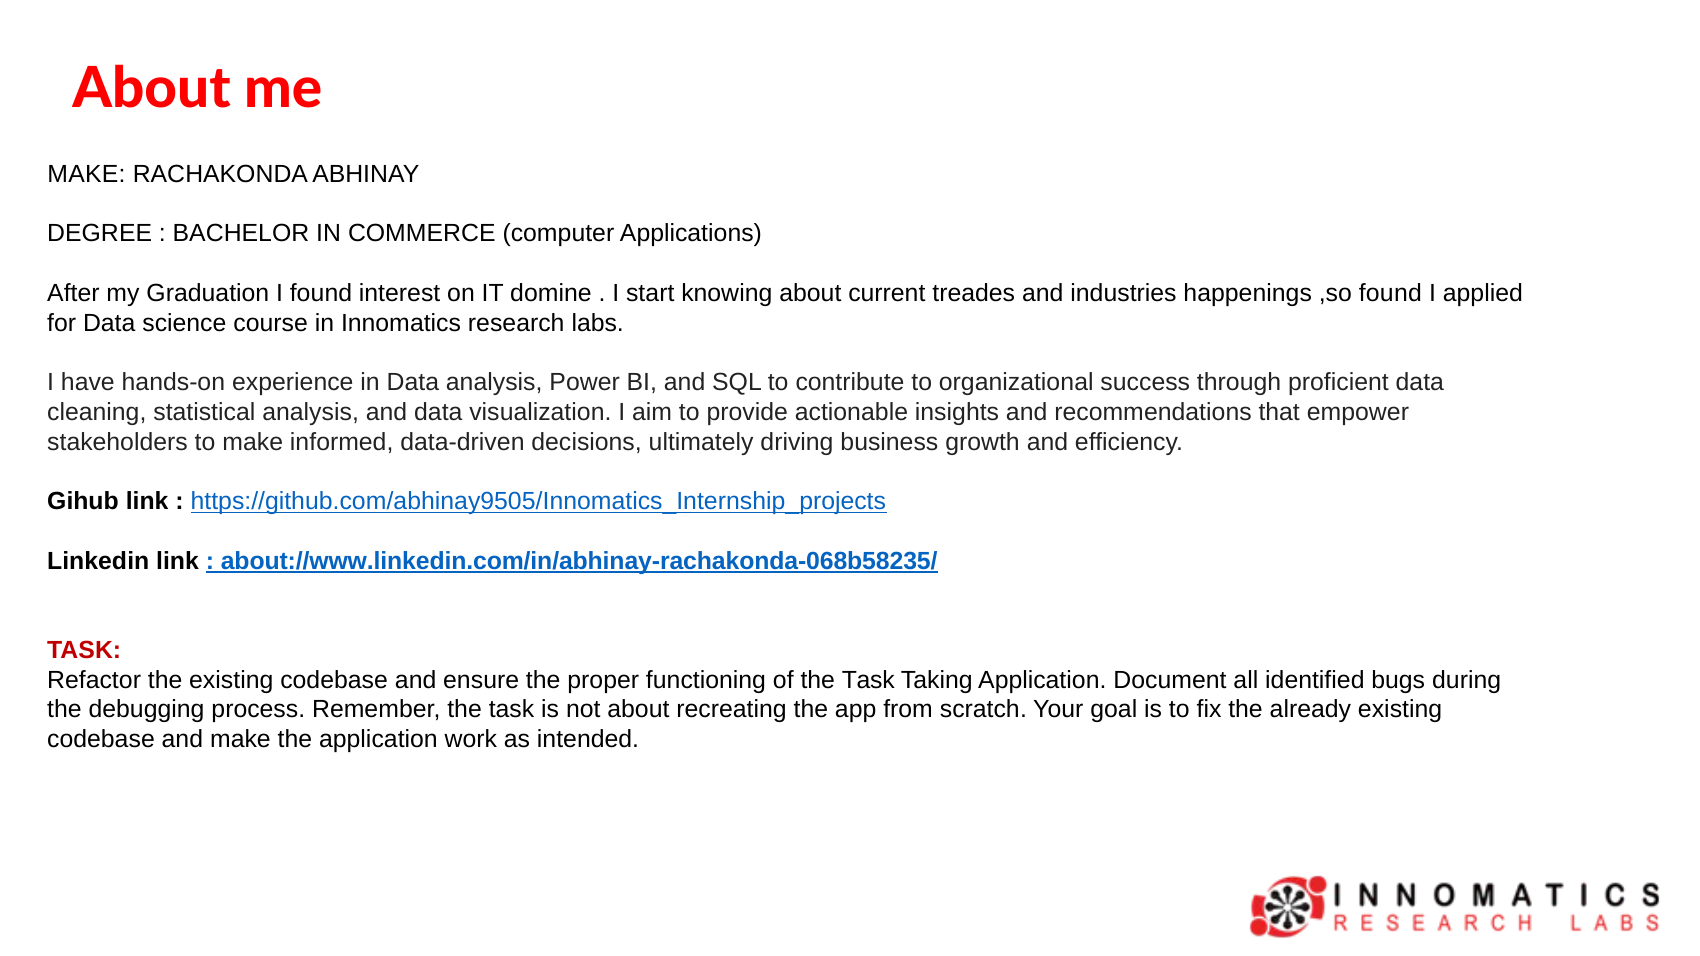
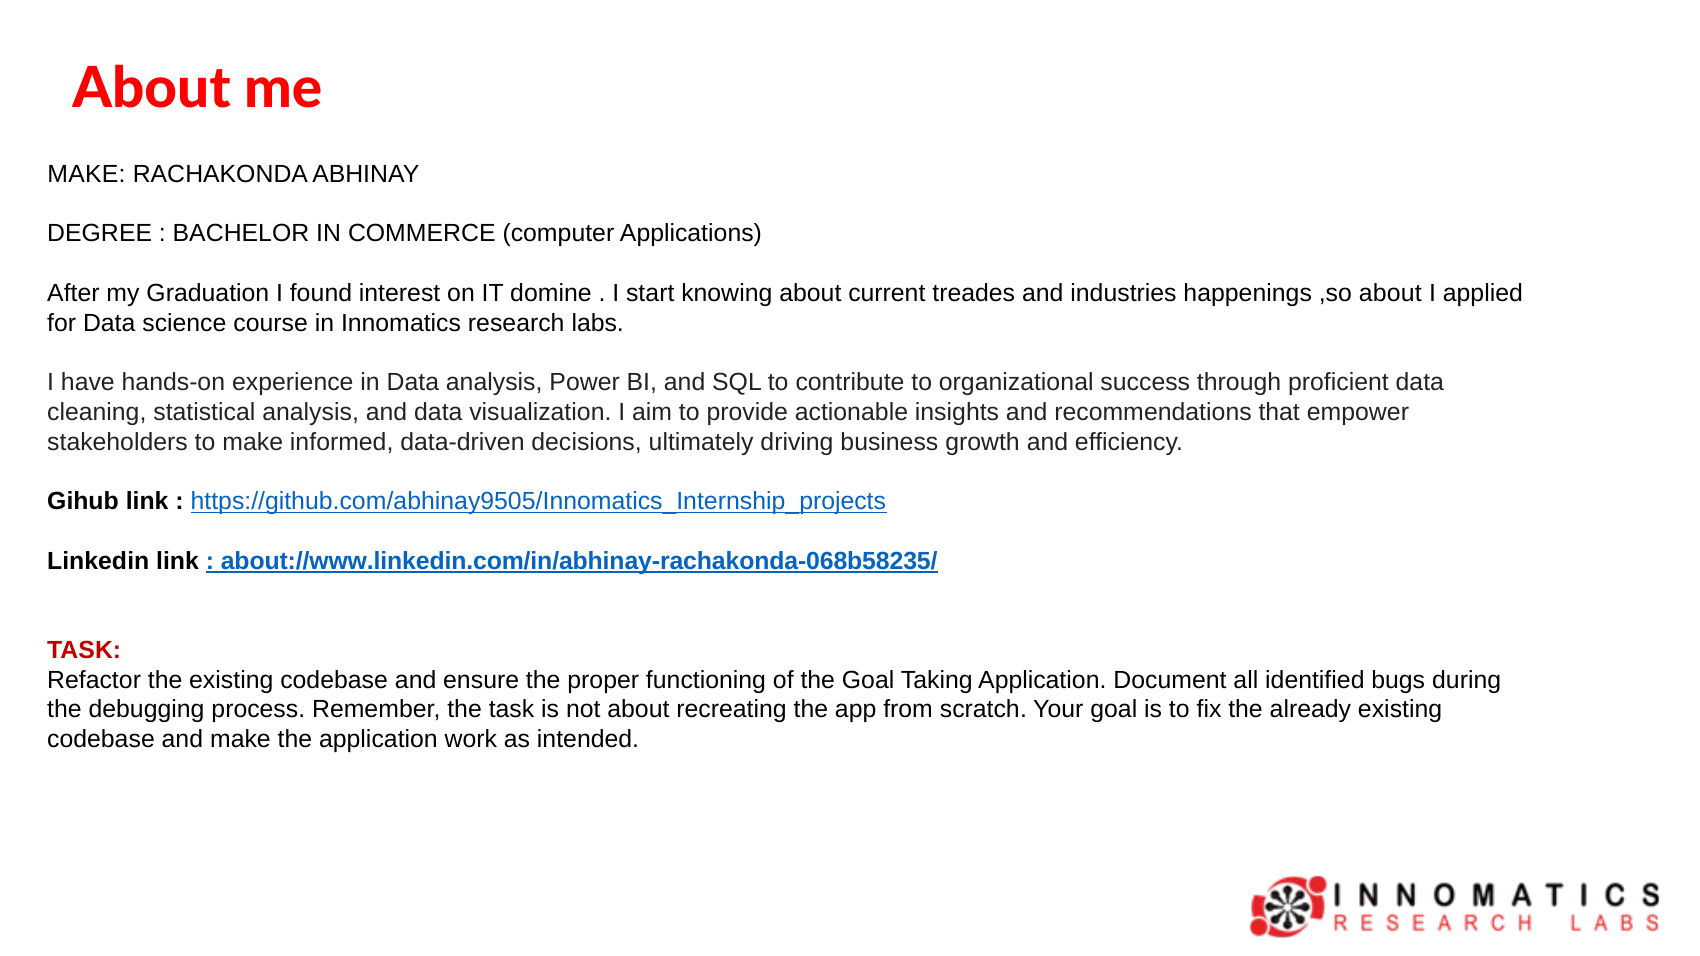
,so found: found -> about (1390, 293)
of the Task: Task -> Goal (868, 680)
